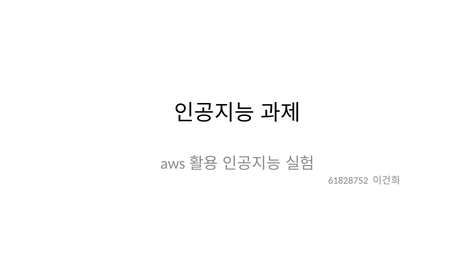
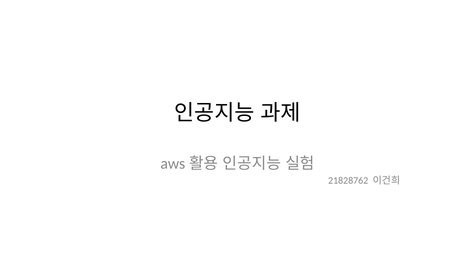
61828752: 61828752 -> 21828762 (348, 181)
